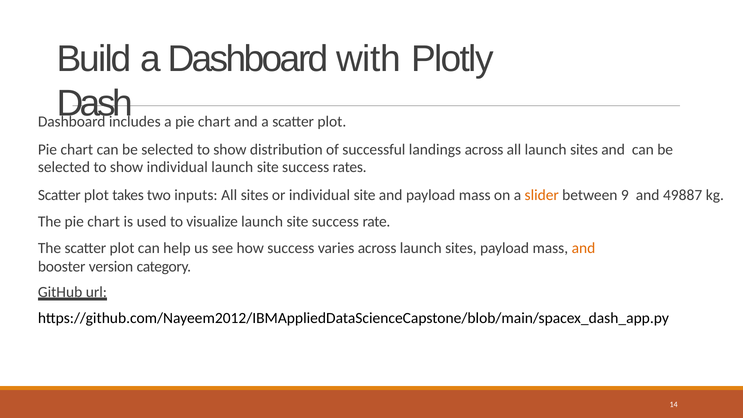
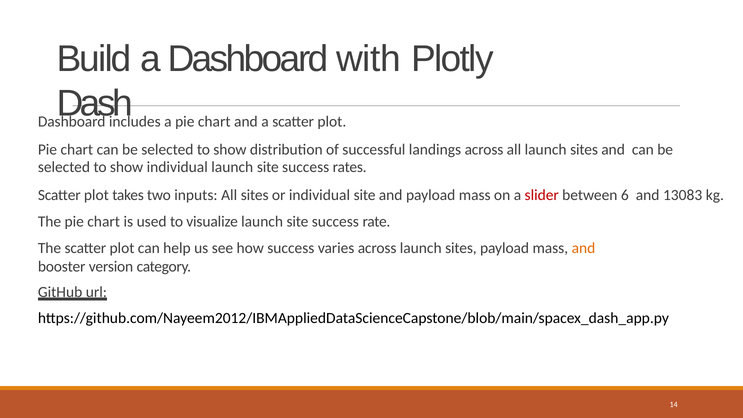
slider colour: orange -> red (542, 195)
9: 9 -> 6 (625, 195)
49887: 49887 -> 13083 (683, 195)
